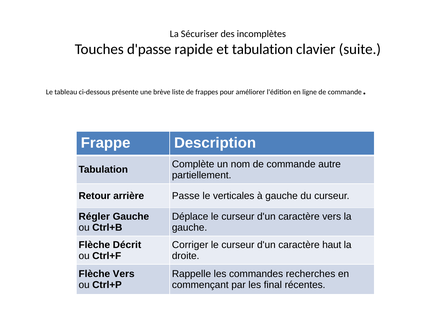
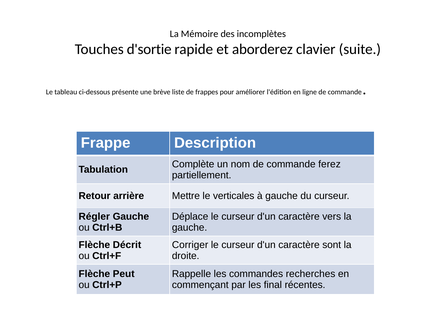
Sécuriser: Sécuriser -> Mémoire (200, 34)
d'passe: d'passe -> d'sortie (149, 49)
et tabulation: tabulation -> aborderez (262, 49)
autre: autre -> ferez (330, 164)
Passe: Passe -> Mettre (186, 196)
haut: haut -> sont (332, 245)
Flèche Vers: Vers -> Peut (124, 274)
